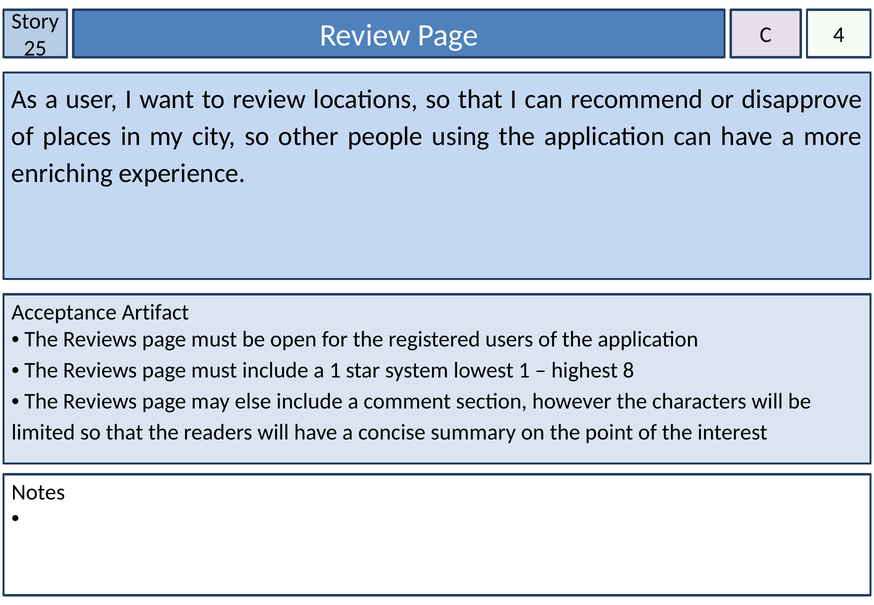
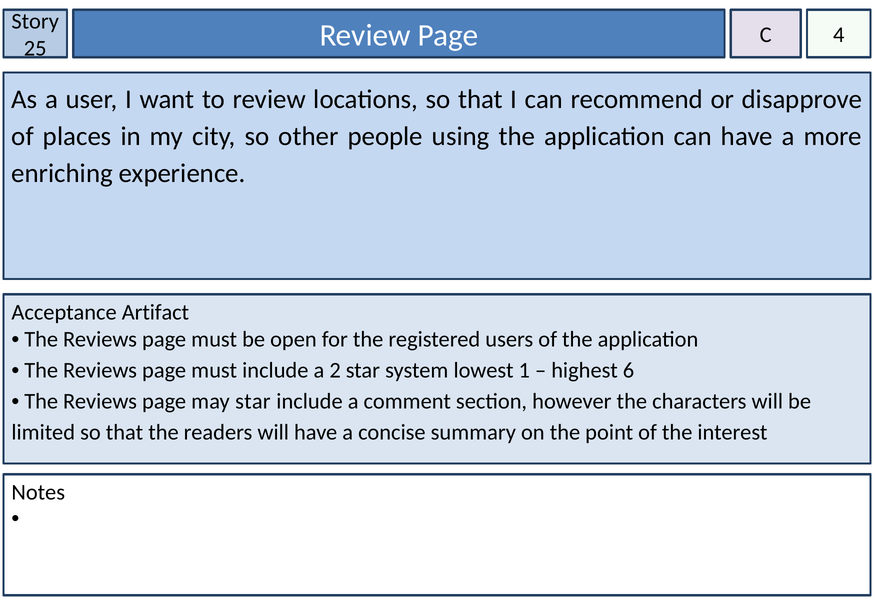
a 1: 1 -> 2 (335, 370)
8: 8 -> 6 (628, 370)
may else: else -> star (253, 401)
